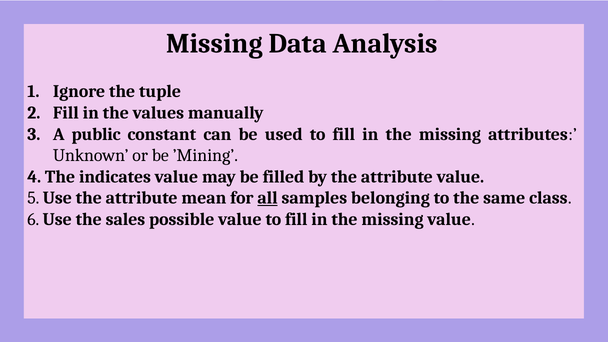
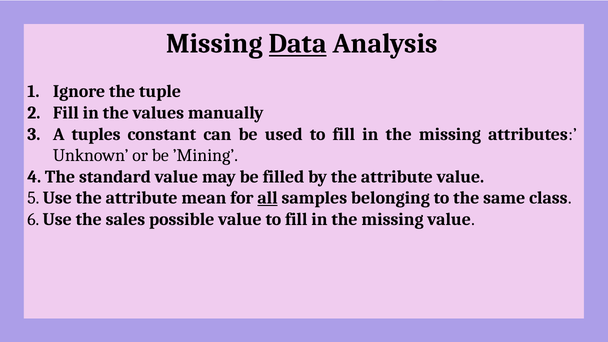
Data underline: none -> present (298, 44)
public: public -> tuples (96, 134)
indicates: indicates -> standard (115, 177)
